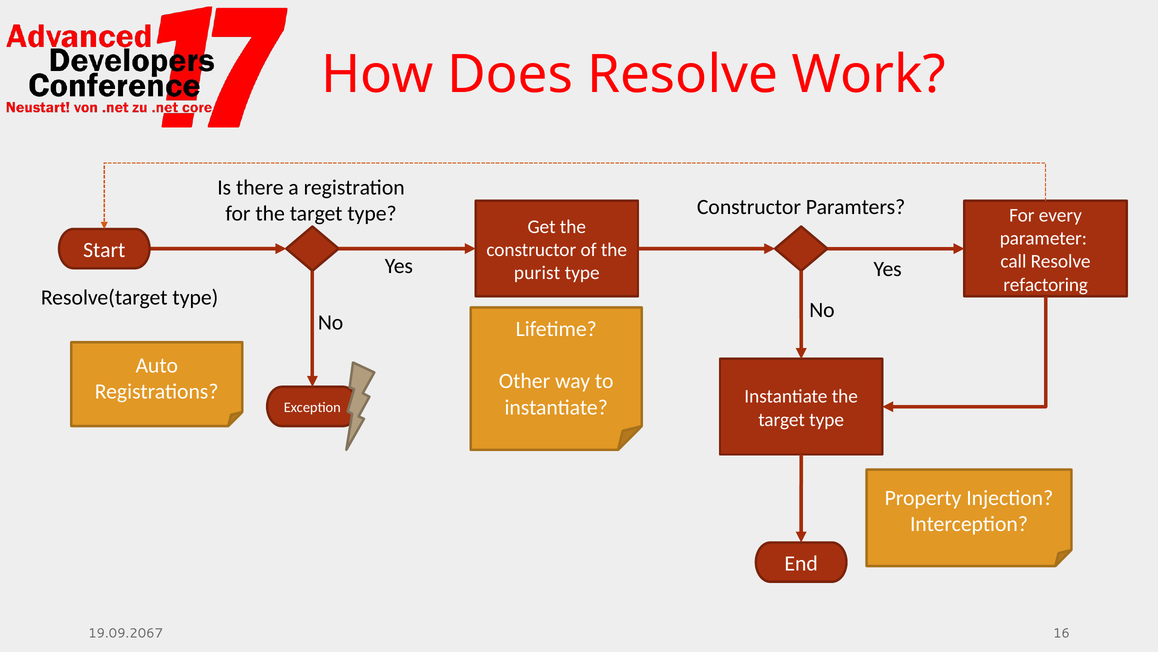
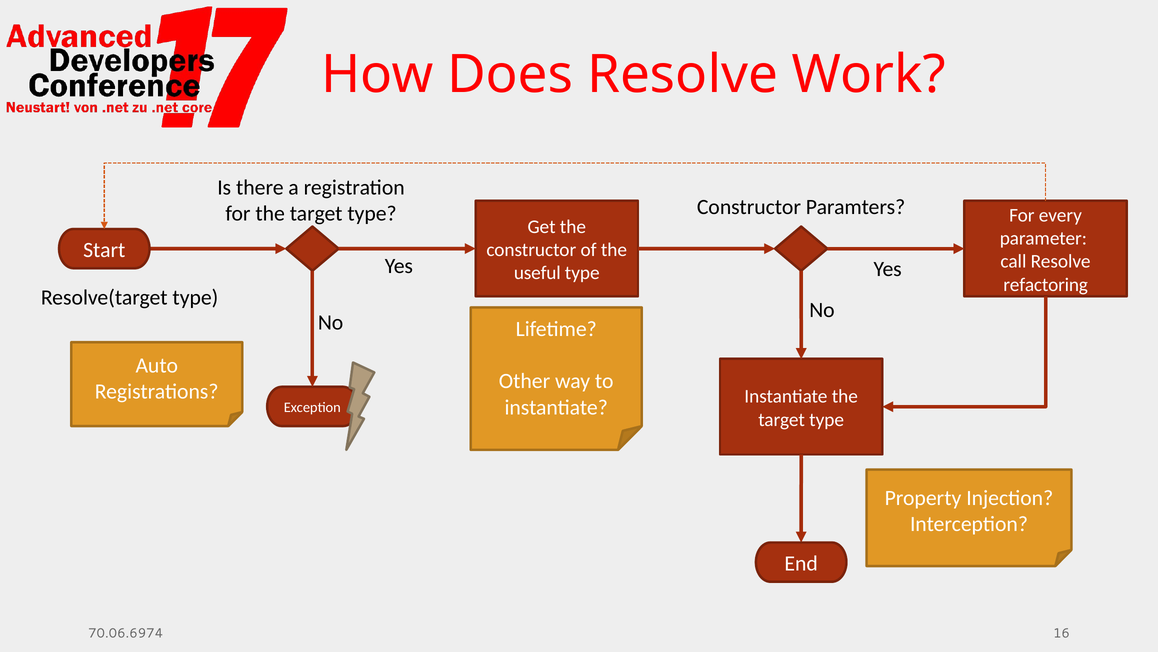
purist: purist -> useful (537, 273)
19.09.2067: 19.09.2067 -> 70.06.6974 (126, 633)
